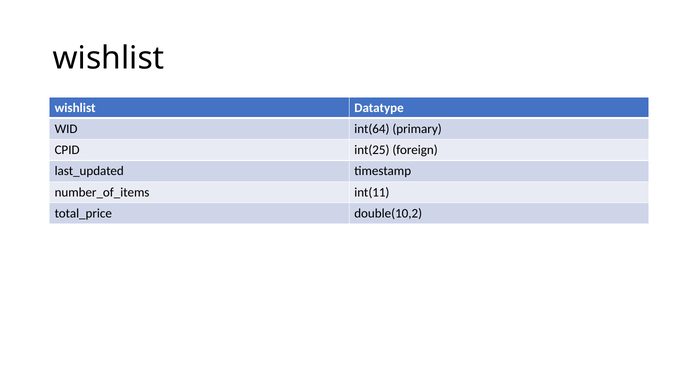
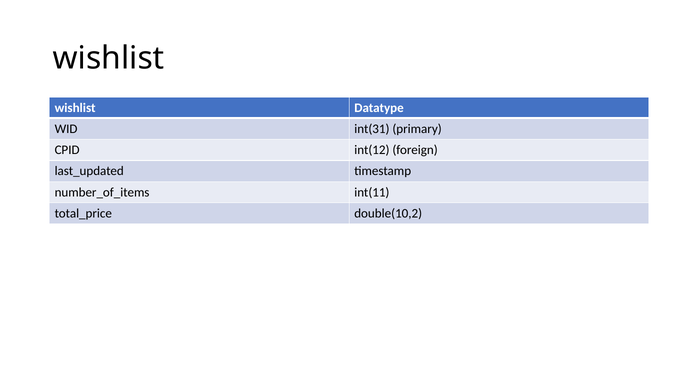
int(64: int(64 -> int(31 (372, 129)
int(25: int(25 -> int(12 (372, 150)
